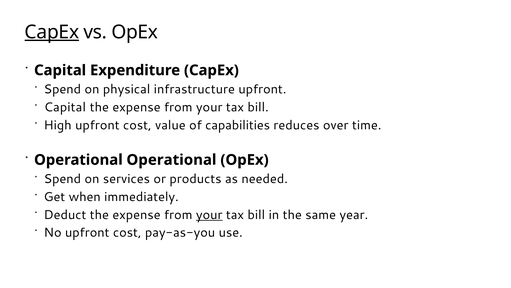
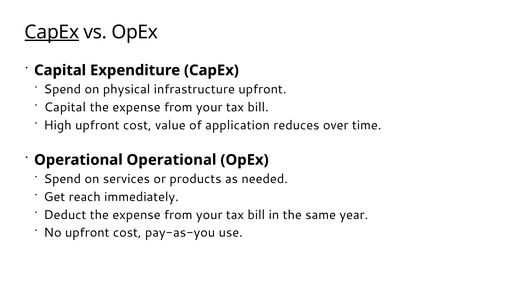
capabilities: capabilities -> application (238, 125)
when: when -> reach (85, 196)
your underline: present -> none (209, 214)
